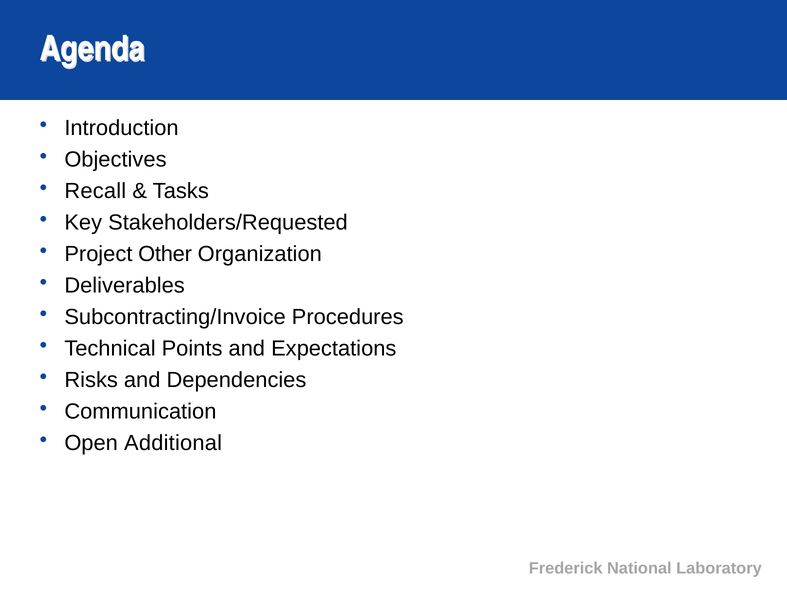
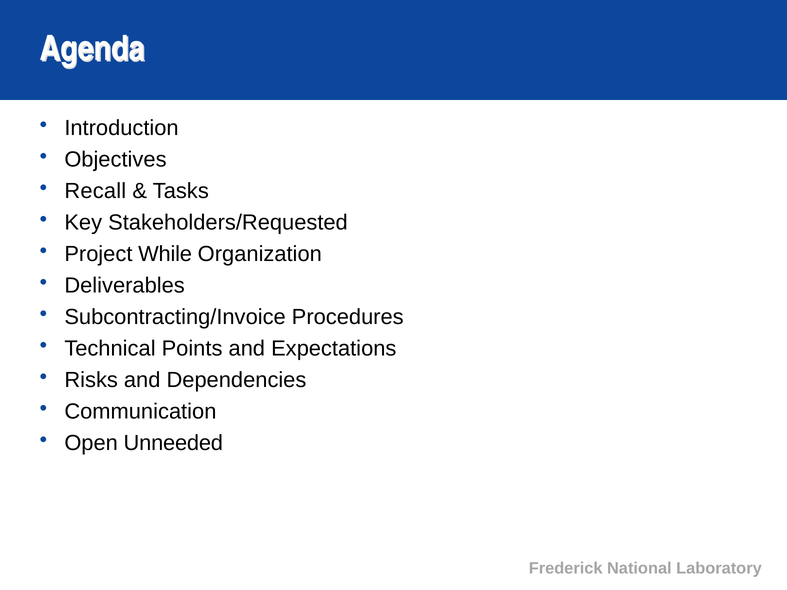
Other: Other -> While (165, 254)
Additional: Additional -> Unneeded (173, 443)
